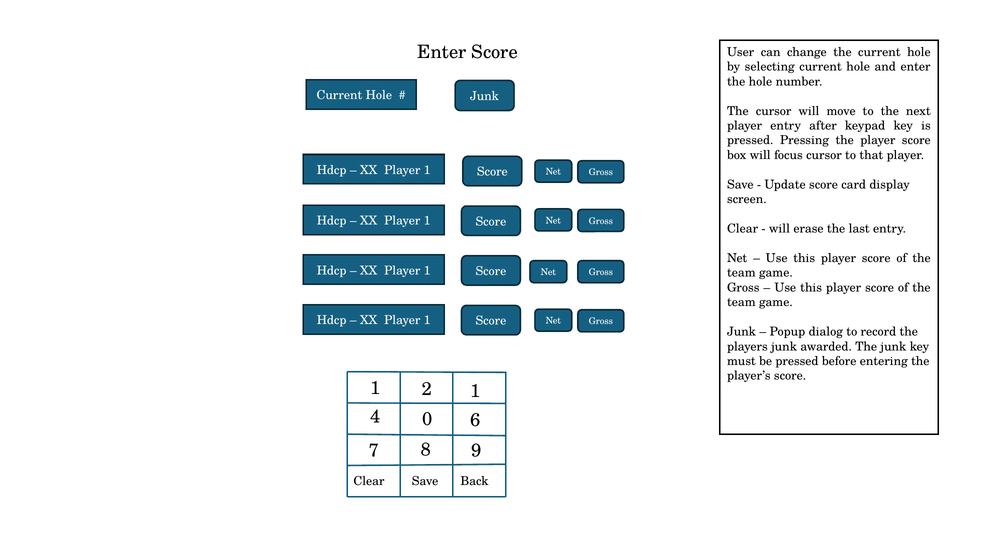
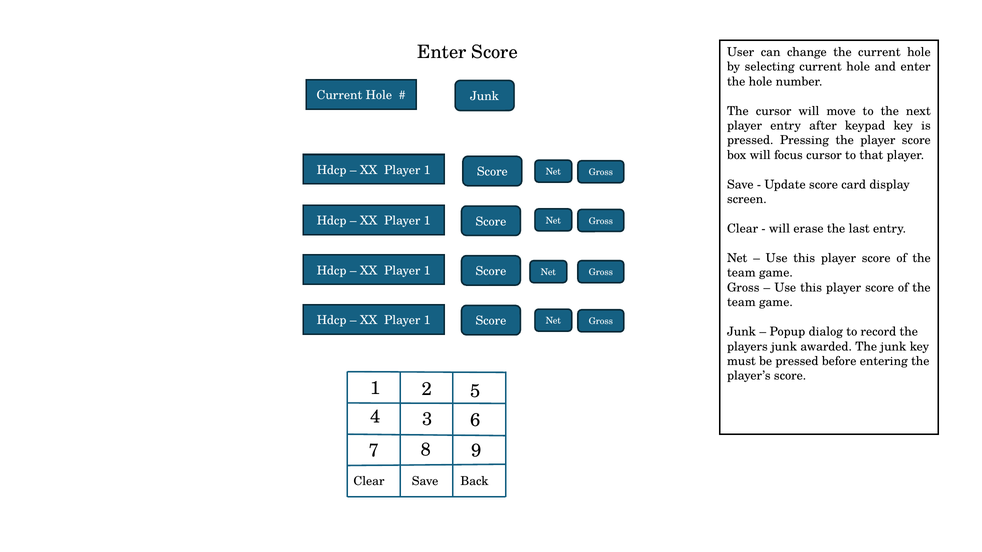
2 1: 1 -> 5 (476, 391)
0: 0 -> 3 (428, 419)
